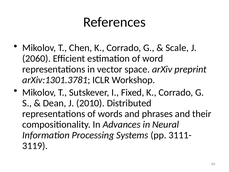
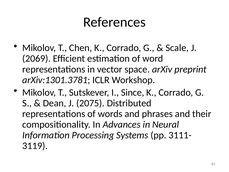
2060: 2060 -> 2069 (37, 58)
Fixed: Fixed -> Since (133, 92)
2010: 2010 -> 2075 (90, 103)
